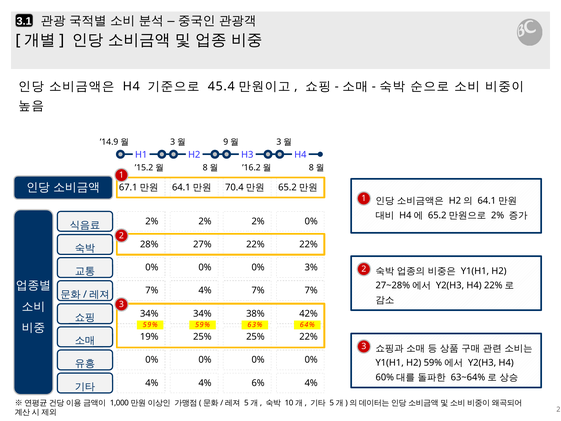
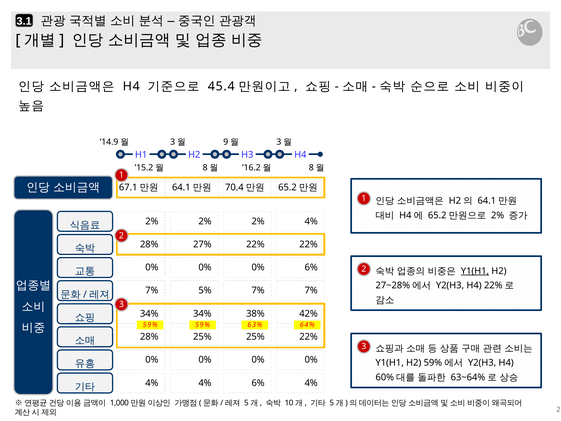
0%: 0% -> 4% (311, 221)
3%: 3% -> 6% (311, 267)
Y1(H1 underline: none -> present (475, 271)
4%: 4% -> 5% (205, 290)
19%: 19% -> 28% (149, 337)
